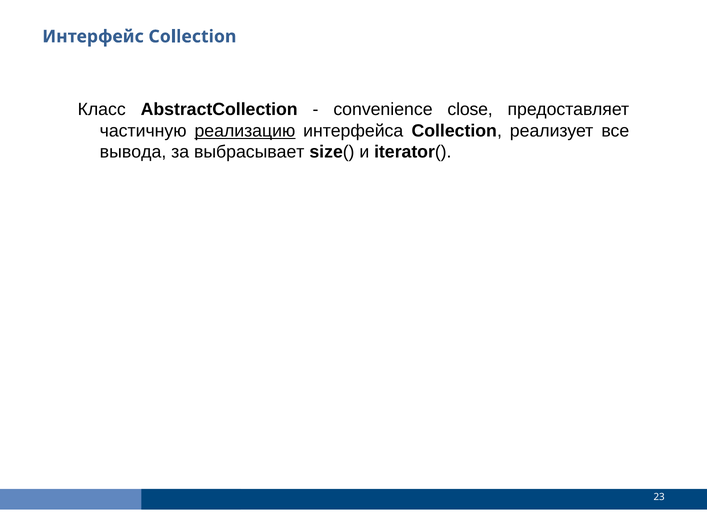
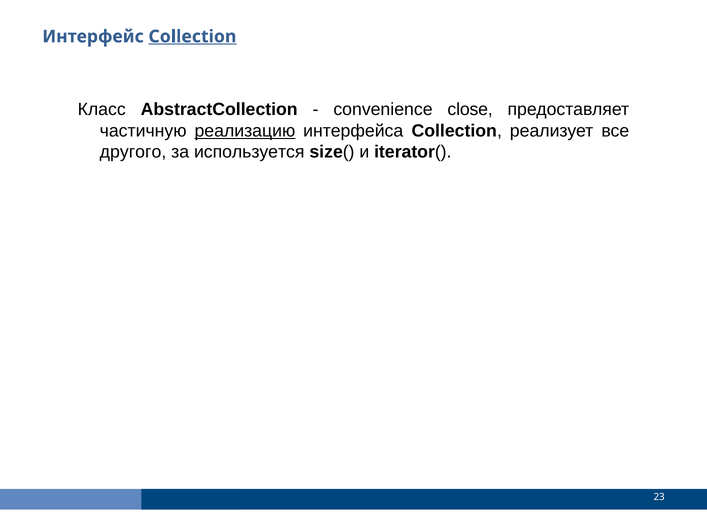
Collection underline: none -> present (192, 37)
вывода: вывода -> другого (133, 152)
выбрасывает: выбрасывает -> используется (249, 152)
